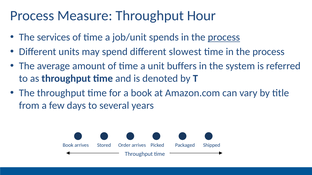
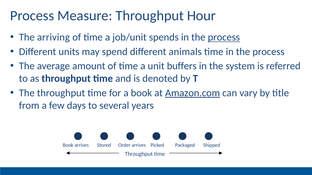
services: services -> arriving (53, 37)
slowest: slowest -> animals (185, 52)
Amazon.com underline: none -> present (193, 93)
